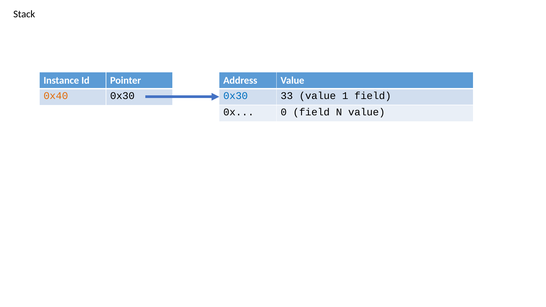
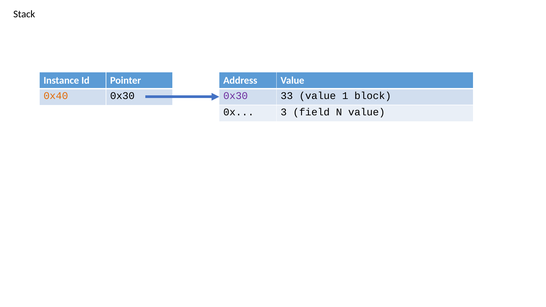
0x30 colour: blue -> purple (236, 96)
1 field: field -> block (373, 96)
0: 0 -> 3 (284, 112)
